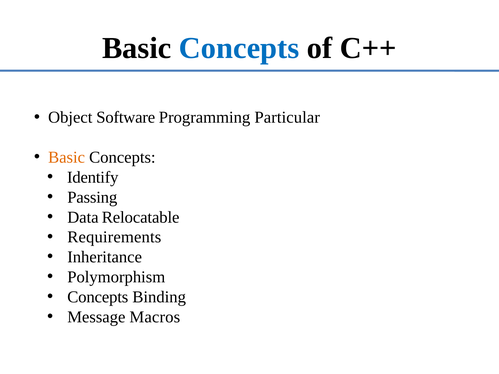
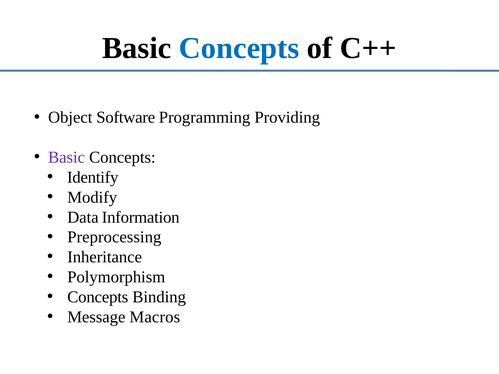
Particular: Particular -> Providing (287, 118)
Basic colour: orange -> purple (67, 157)
Passing: Passing -> Modify (92, 197)
Relocatable: Relocatable -> Information (141, 217)
Requirements: Requirements -> Preprocessing (114, 237)
